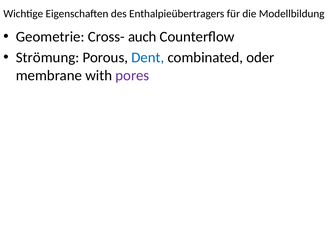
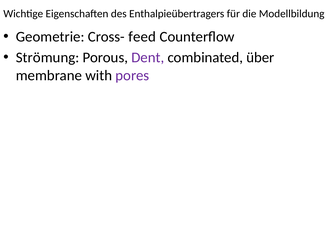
auch: auch -> feed (142, 37)
Dent colour: blue -> purple (148, 58)
oder: oder -> über (260, 58)
